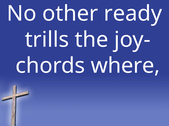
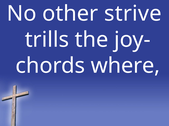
ready: ready -> strive (133, 14)
